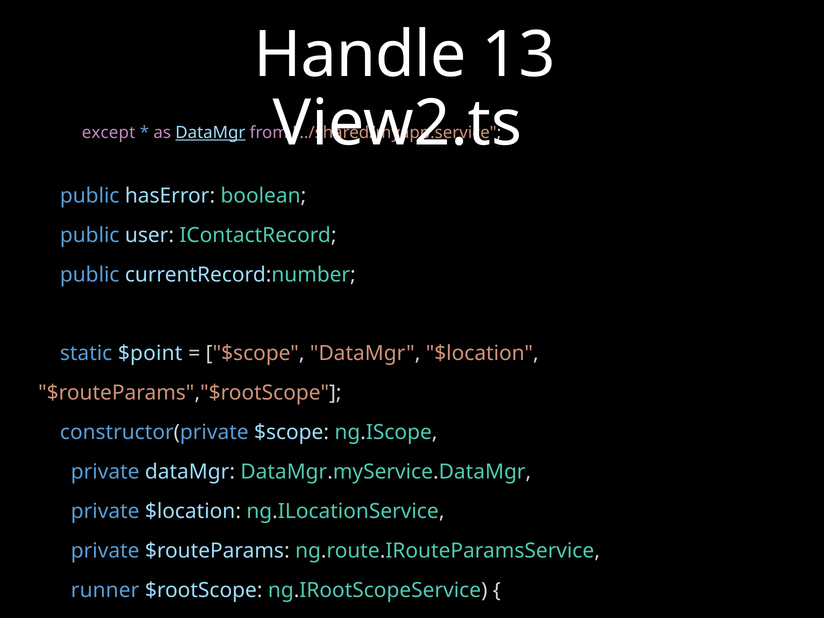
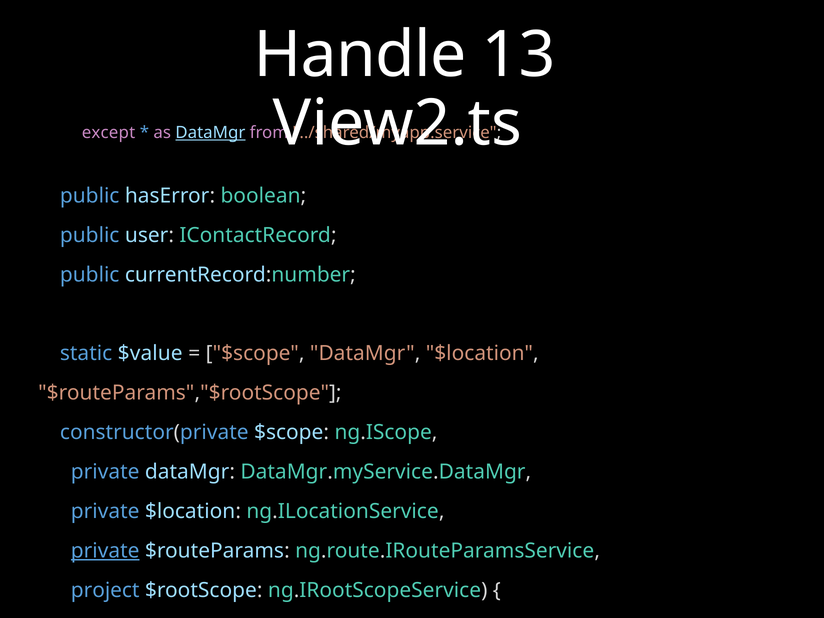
$point: $point -> $value (150, 354)
private underline: none -> present (105, 551)
runner: runner -> project (105, 590)
